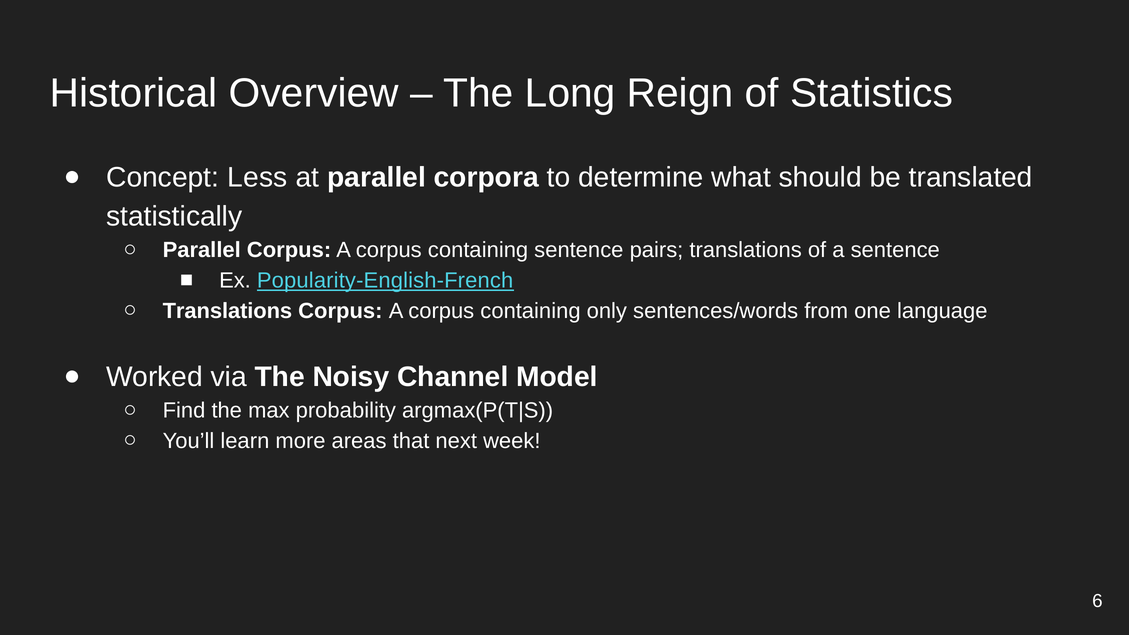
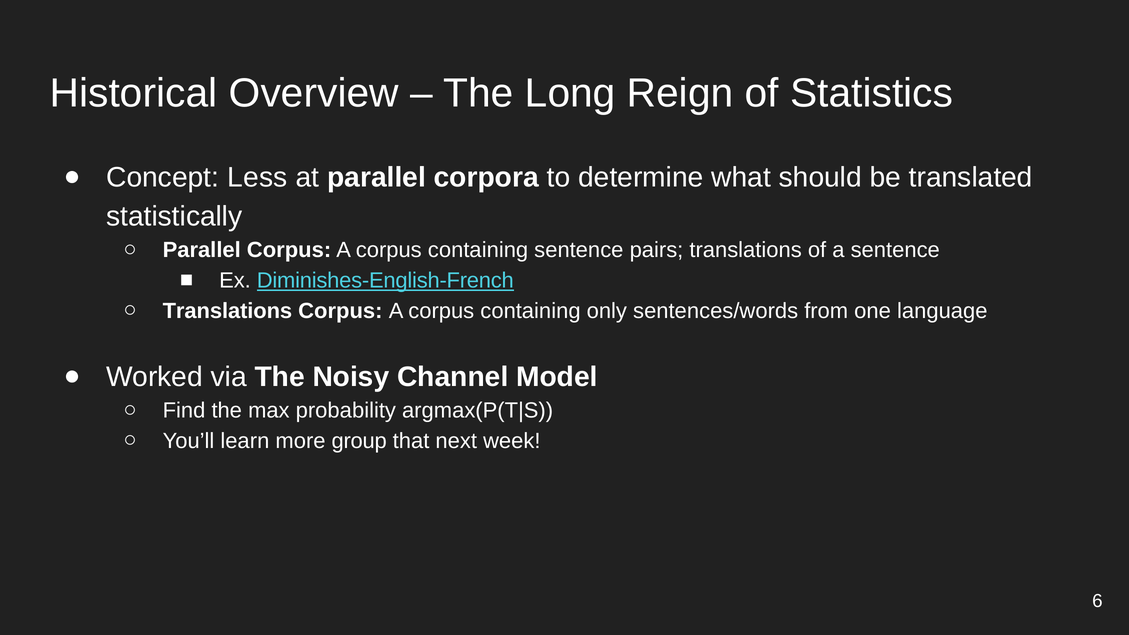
Popularity-English-French: Popularity-English-French -> Diminishes-English-French (385, 281)
areas: areas -> group (359, 441)
